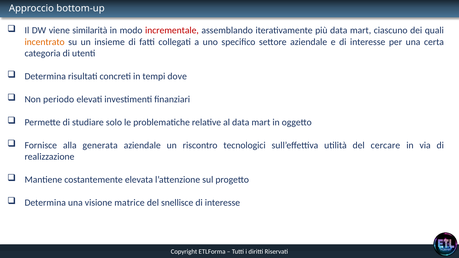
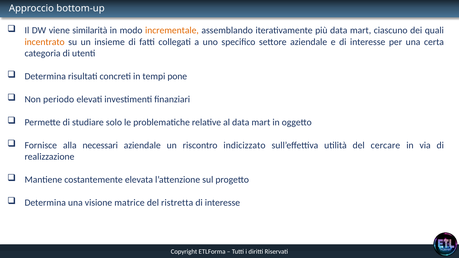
incrementale colour: red -> orange (172, 30)
dove: dove -> pone (177, 76)
generata: generata -> necessari (100, 145)
tecnologici: tecnologici -> indicizzato (244, 145)
snellisce: snellisce -> ristretta (177, 203)
